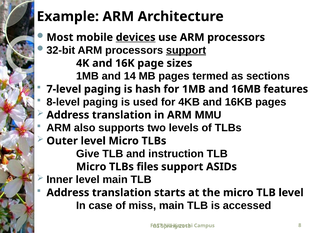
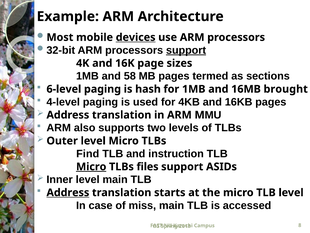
14: 14 -> 58 (130, 76)
7-level: 7-level -> 6-level (64, 89)
features: features -> brought (286, 89)
8-level: 8-level -> 4-level (63, 102)
Give: Give -> Find (88, 153)
Micro underline: none -> present (91, 166)
Address underline: none -> present (68, 192)
